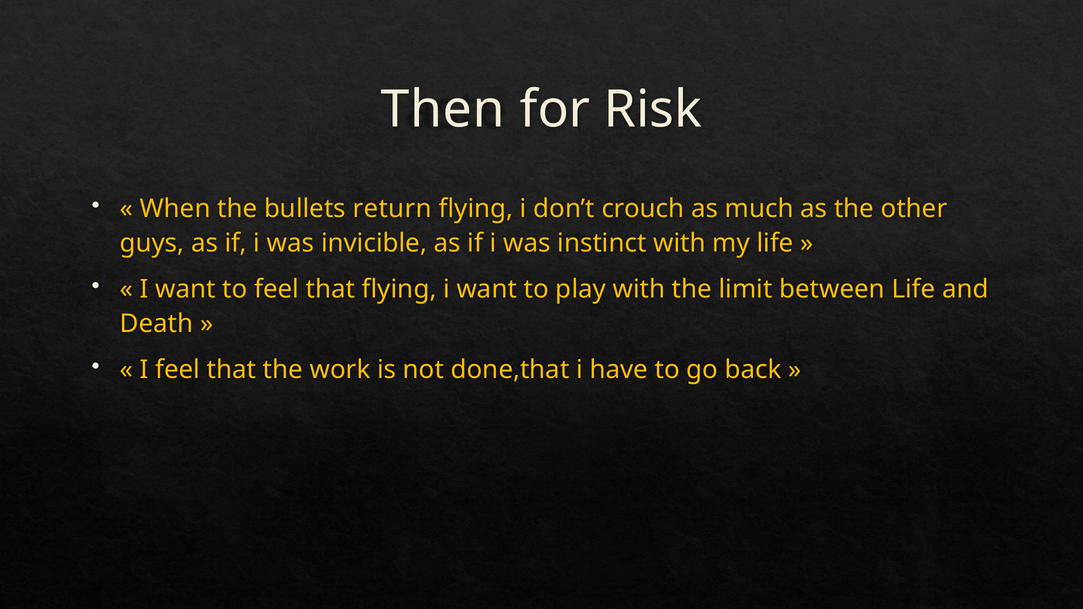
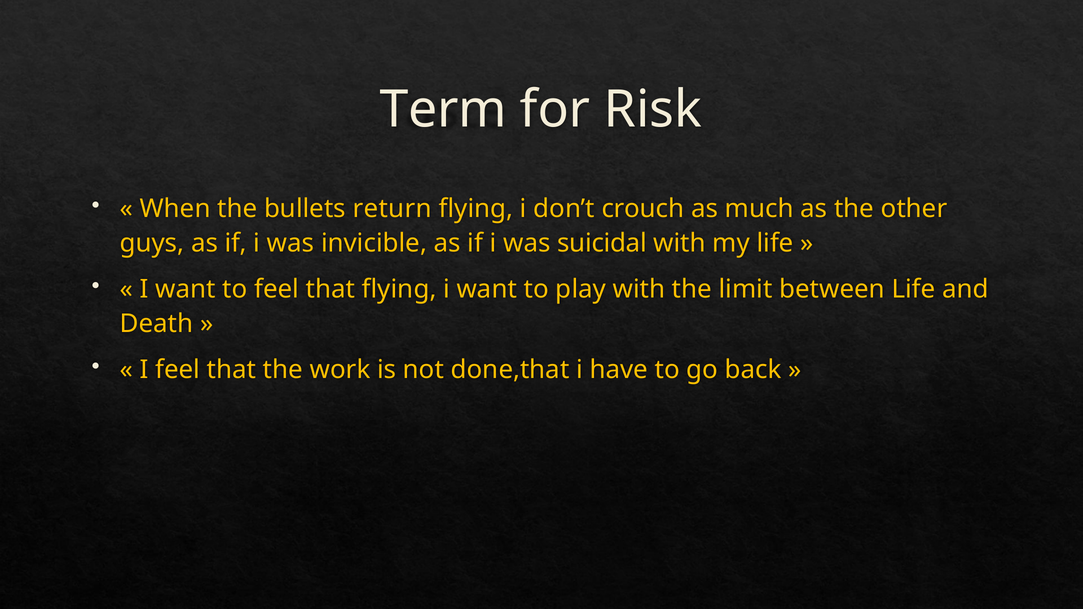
Then: Then -> Term (443, 110)
instinct: instinct -> suicidal (602, 243)
